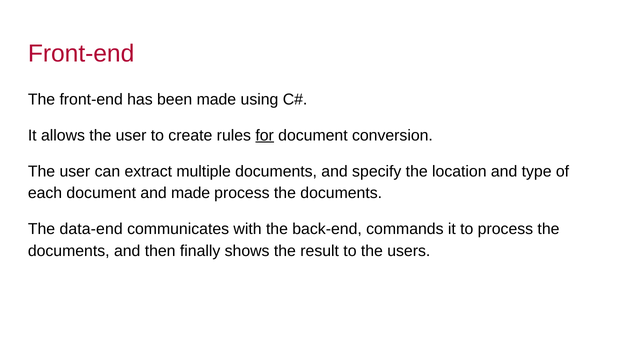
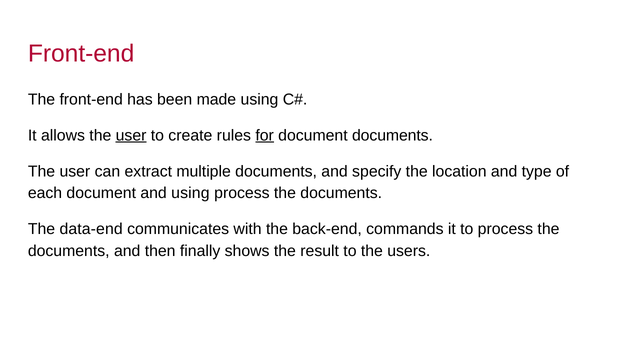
user underline: none -> present (131, 135)
document conversion: conversion -> documents (392, 135)
and made: made -> using (190, 193)
